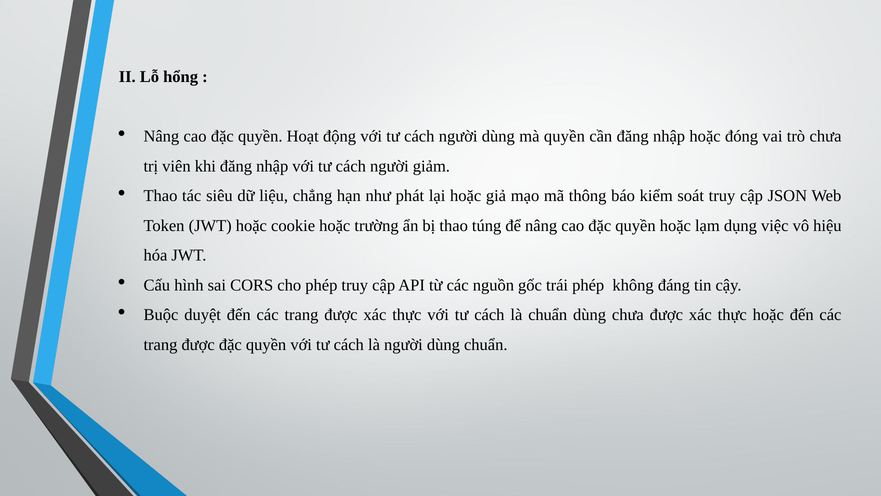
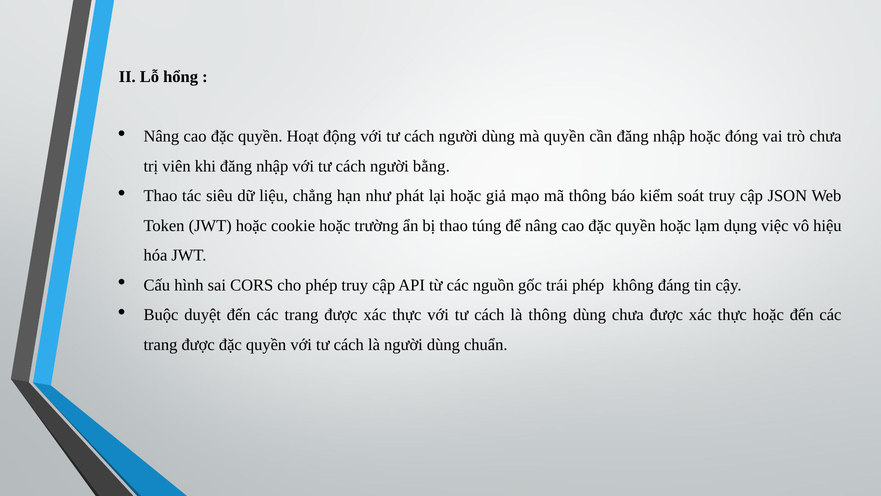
giảm: giảm -> bằng (431, 166)
là chuẩn: chuẩn -> thông (548, 315)
